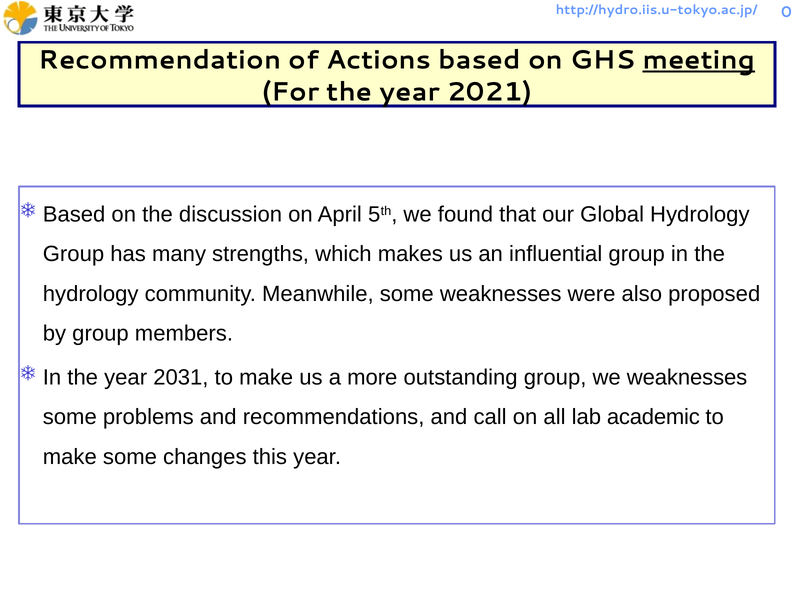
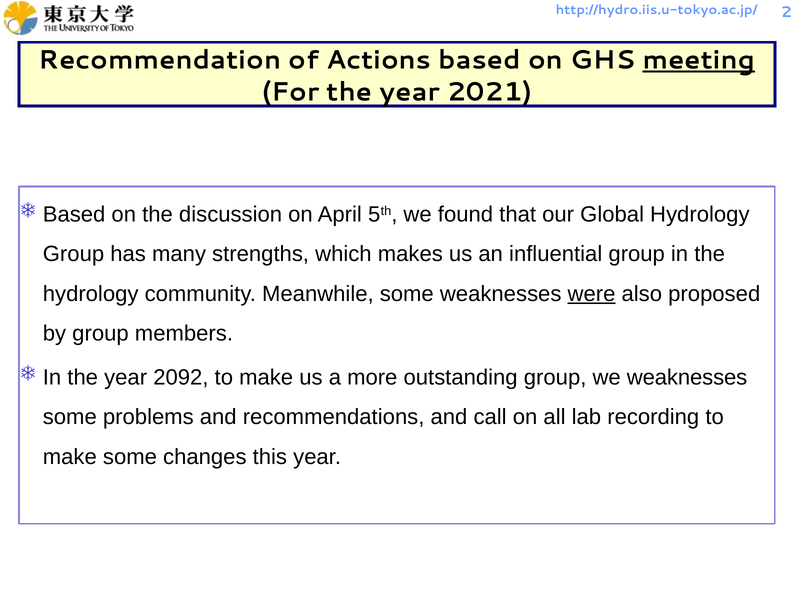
0: 0 -> 2 (786, 12)
were underline: none -> present (591, 294)
2031: 2031 -> 2092 (181, 378)
academic: academic -> recording (653, 418)
